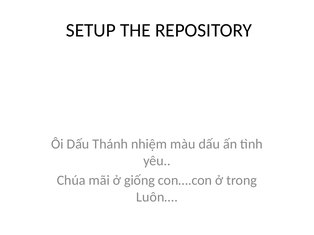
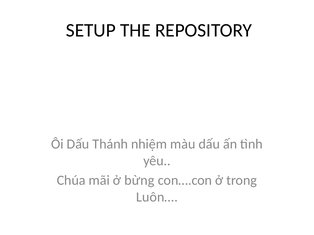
giống: giống -> bừng (139, 181)
